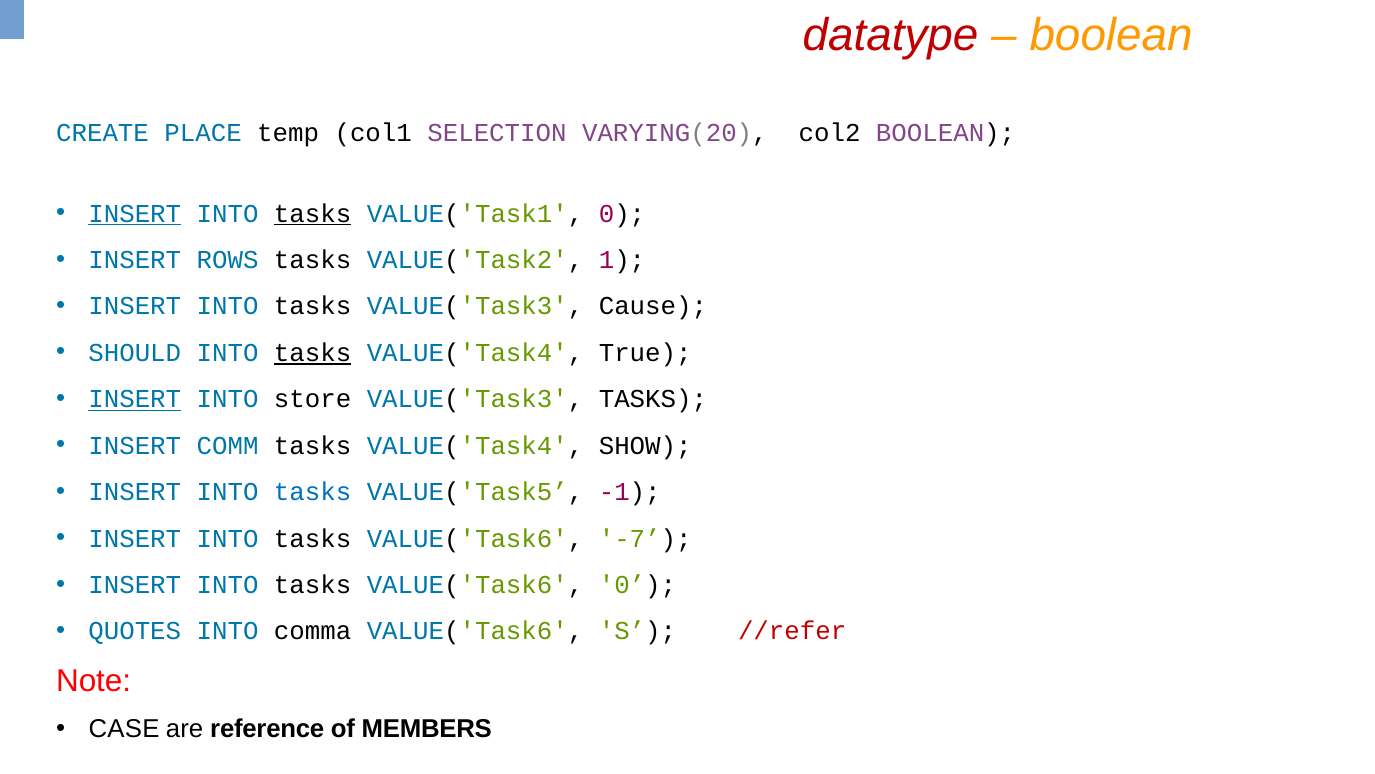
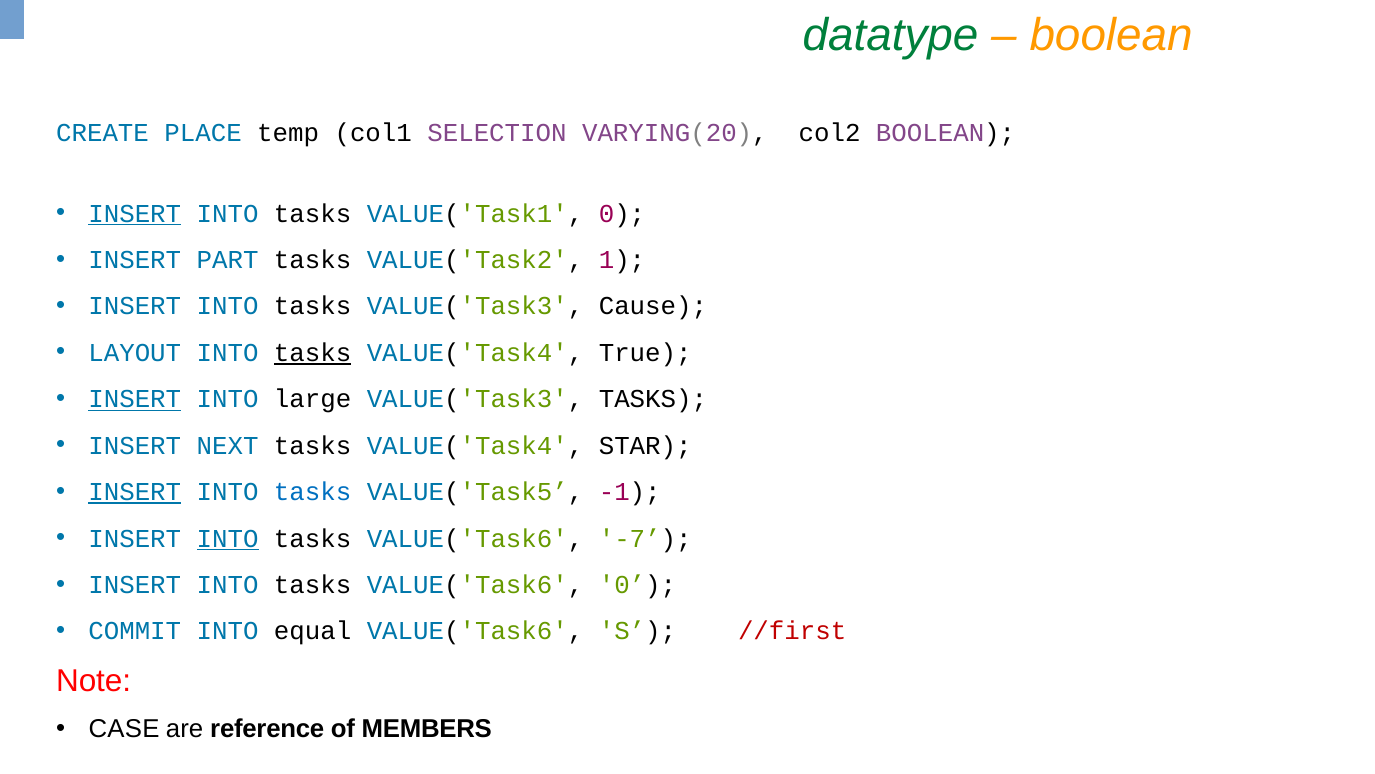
datatype colour: red -> green (891, 36)
tasks underline: present -> none (313, 213)
ROWS: ROWS -> PART (228, 260)
SHOULD: SHOULD -> LAYOUT (135, 353)
store: store -> large (313, 399)
COMM: COMM -> NEXT (228, 445)
SHOW: SHOW -> STAR (645, 445)
INSERT underline: none -> present (135, 492)
INTO underline: none -> present (228, 538)
QUOTES: QUOTES -> COMMIT (135, 631)
comma: comma -> equal (313, 631)
//refer: //refer -> //first (792, 631)
